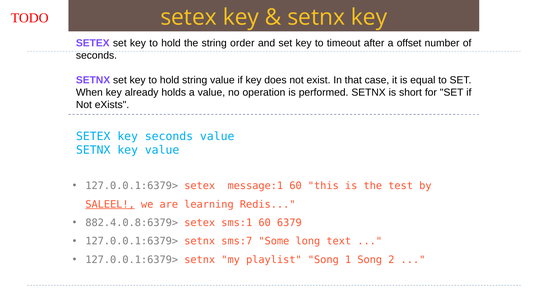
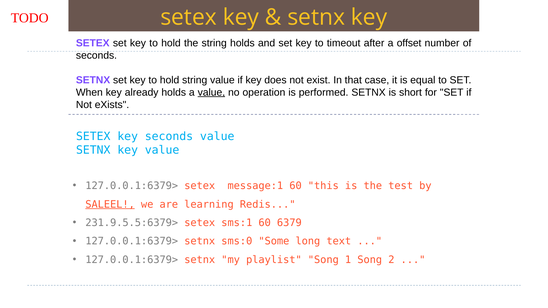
string order: order -> holds (242, 43)
value underline: none -> present (211, 92)
882.4.0.8:6379>: 882.4.0.8:6379> -> 231.9.5.5:6379> (132, 223)
sms:7: sms:7 -> sms:0 (237, 241)
